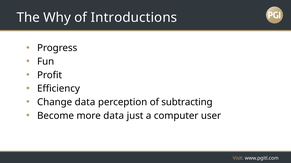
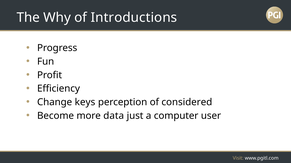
Change data: data -> keys (85, 103)
subtracting: subtracting -> considered (187, 103)
